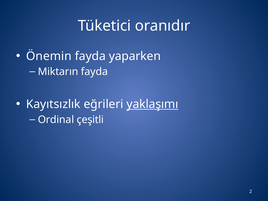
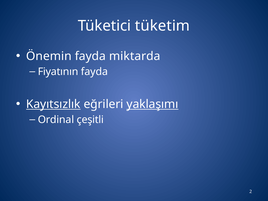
oranıdır: oranıdır -> tüketim (162, 26)
yaparken: yaparken -> miktarda (135, 56)
Miktarın: Miktarın -> Fiyatının (58, 72)
Kayıtsızlık underline: none -> present (53, 104)
